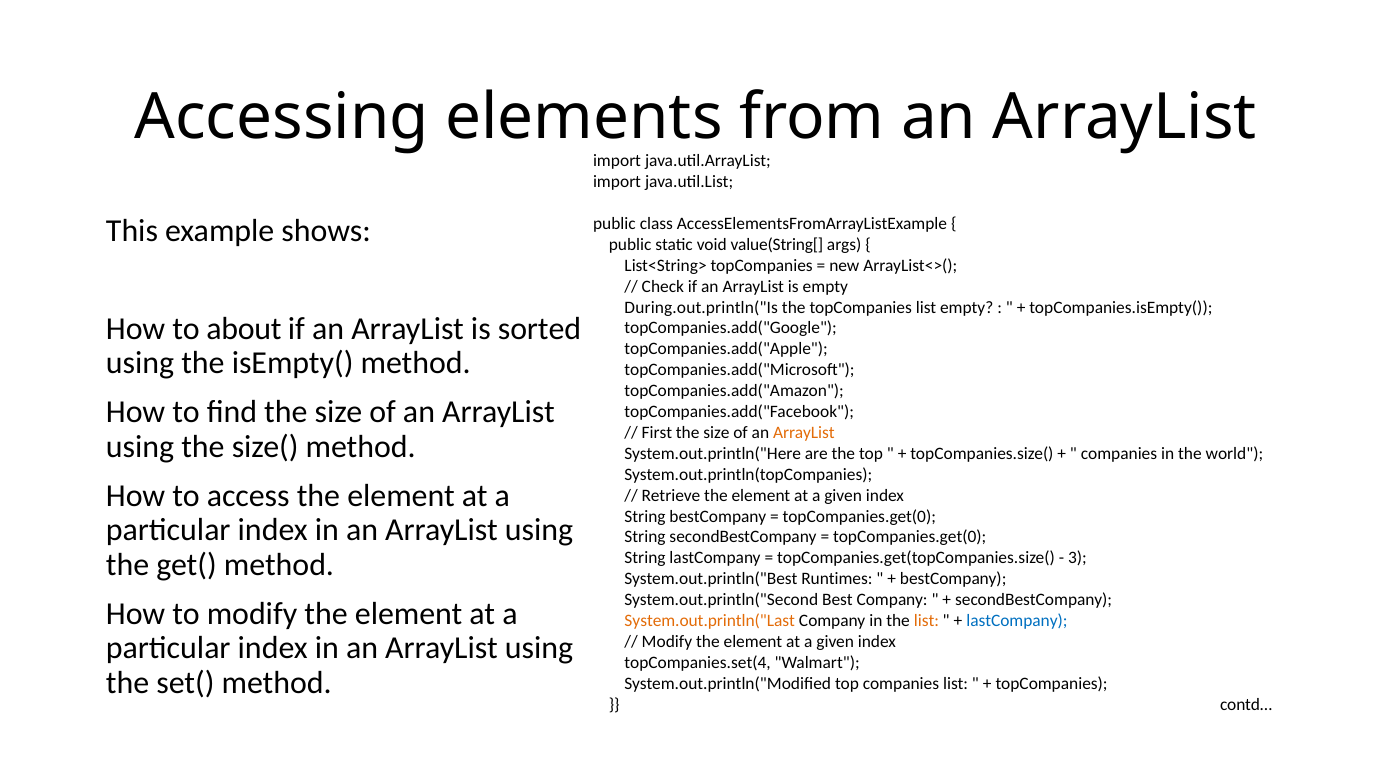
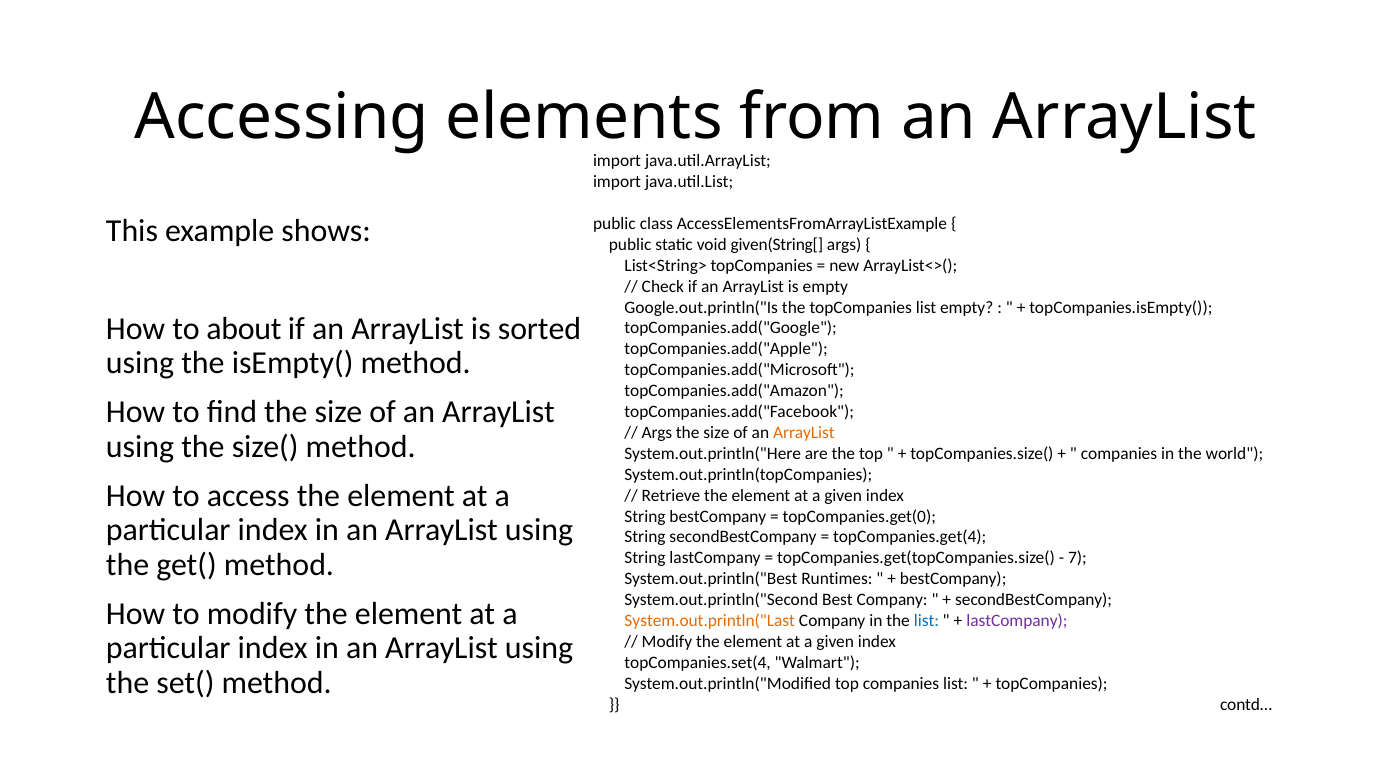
value(String[: value(String[ -> given(String[ (777, 244)
During.out.println("Is: During.out.println("Is -> Google.out.println("Is (701, 307)
First: First -> Args (657, 432)
topCompanies.get(0: topCompanies.get(0 -> topCompanies.get(4 (910, 537)
3: 3 -> 7 (1077, 558)
list colour: orange -> blue (926, 621)
lastCompany colour: blue -> purple (1017, 621)
